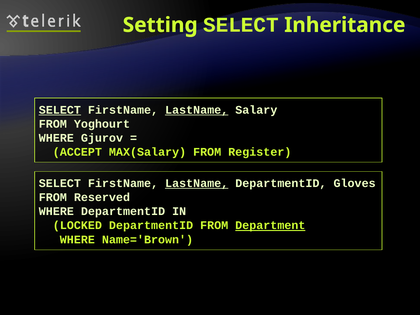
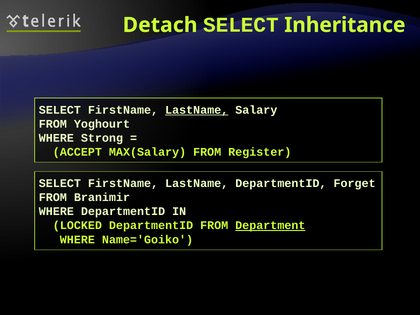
Setting: Setting -> Detach (160, 25)
SELECT underline: present -> none (60, 110)
Gjurov: Gjurov -> Strong (102, 138)
LastName underline: present -> none (197, 183)
Gloves: Gloves -> Forget (355, 183)
Reserved: Reserved -> Branimir (102, 197)
Name='Brown: Name='Brown -> Name='Goiko (148, 239)
